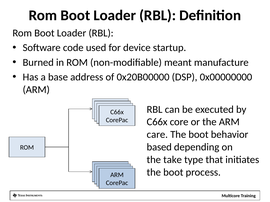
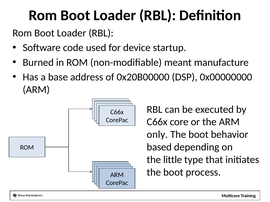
care: care -> only (157, 135)
take: take -> little (173, 160)
